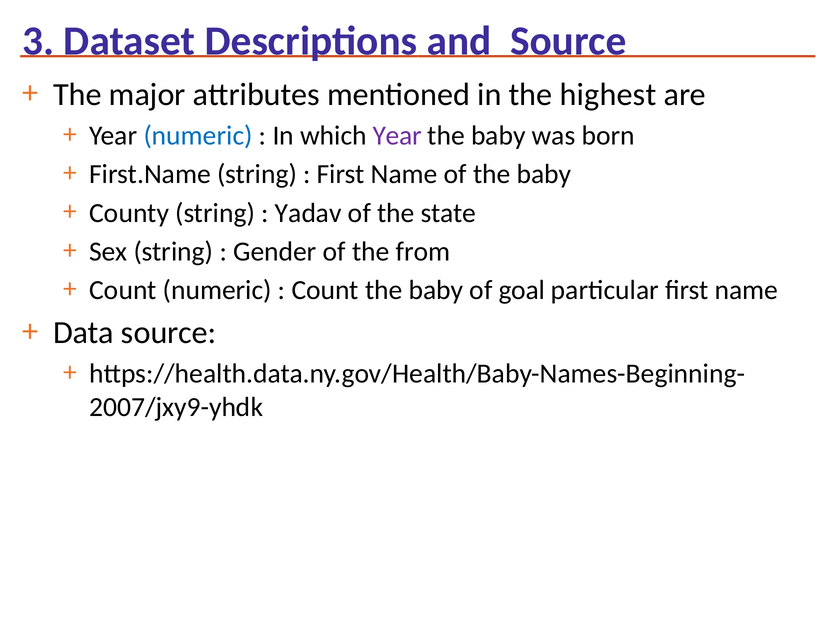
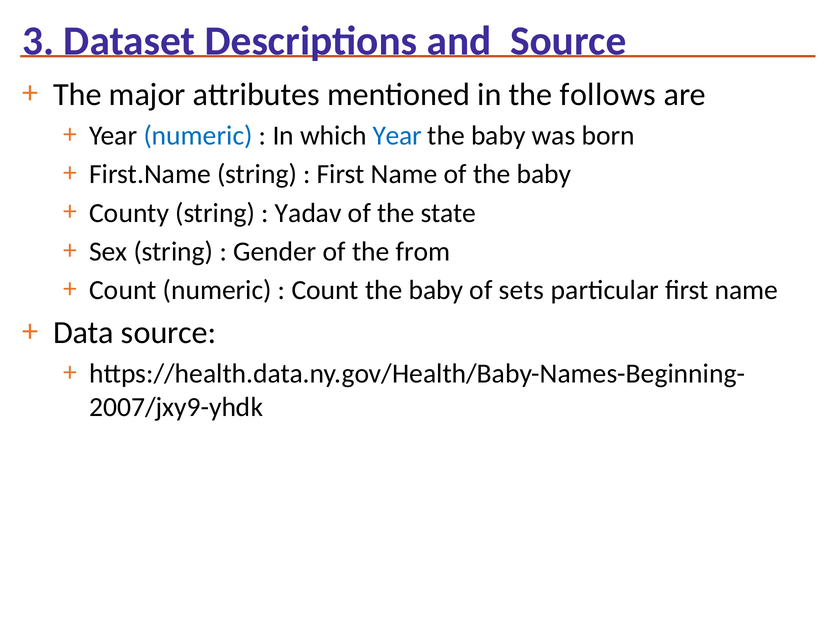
highest: highest -> follows (608, 95)
Year colour: purple -> blue (397, 136)
goal: goal -> sets (522, 290)
